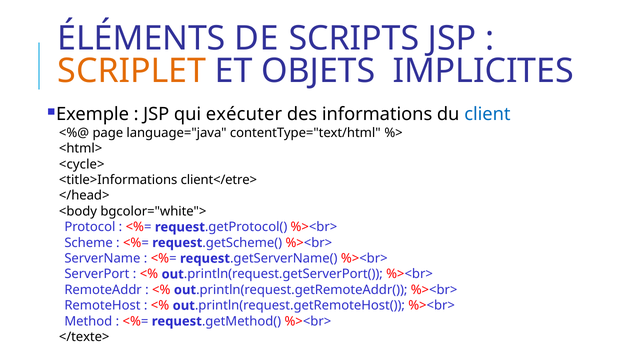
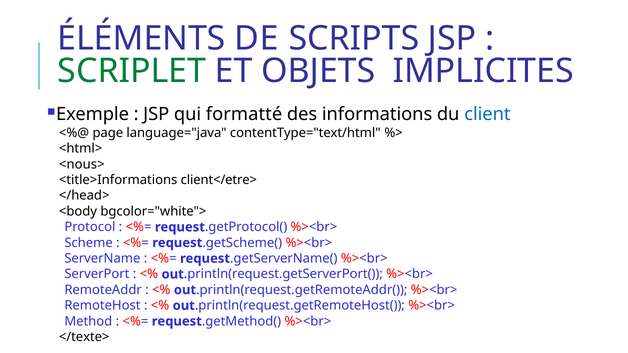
SCRIPLET colour: orange -> green (132, 71)
exécuter: exécuter -> formatté (244, 114)
<cycle>: <cycle> -> <nous> (82, 164)
